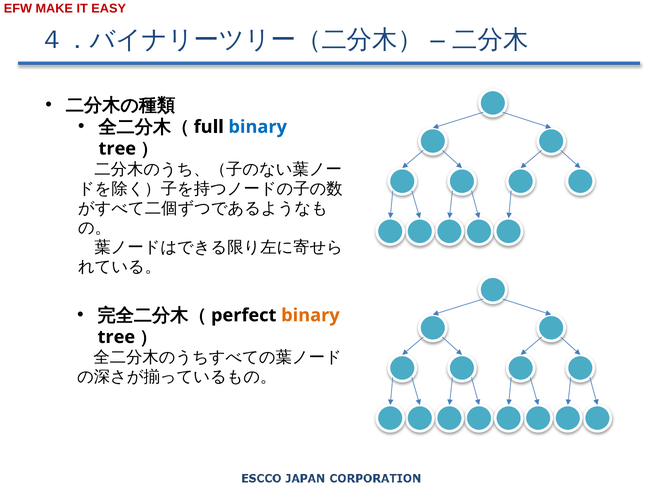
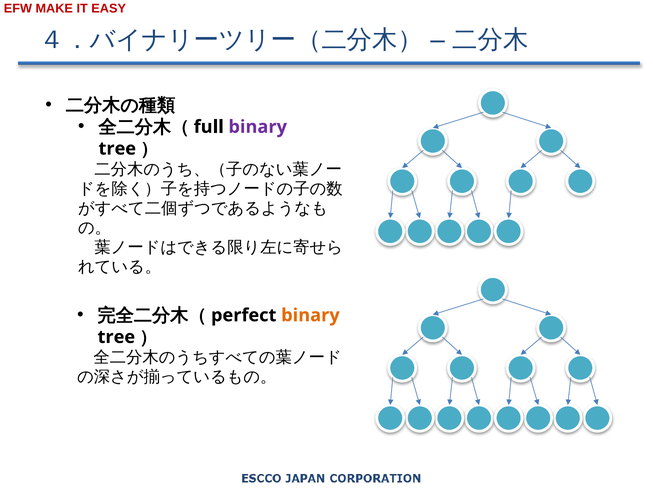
binary colour: blue -> purple (258, 127)
